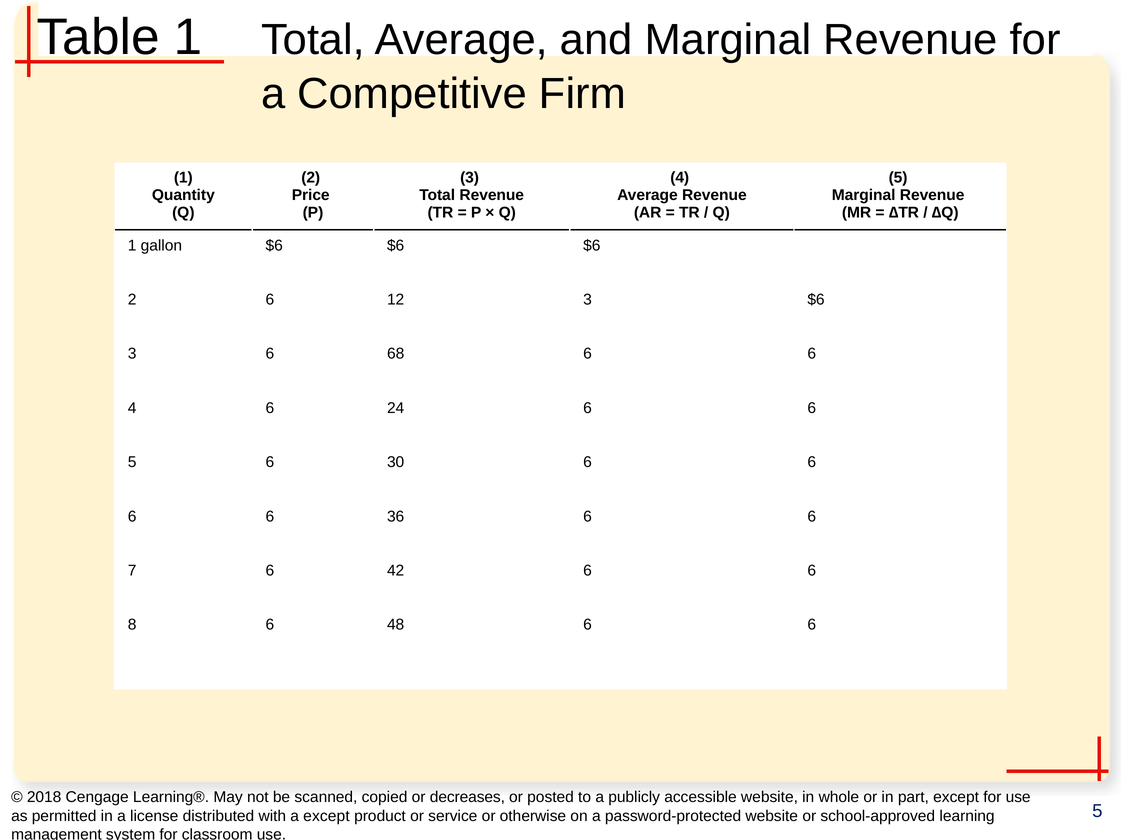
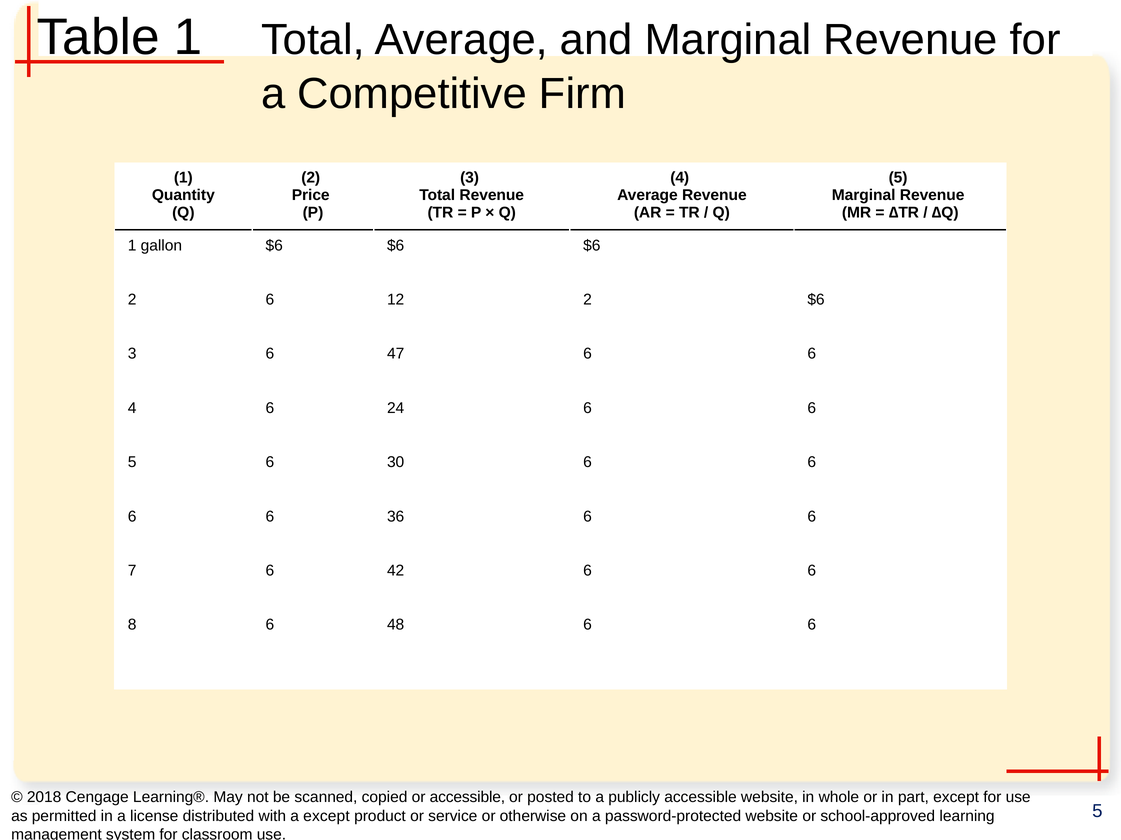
12 3: 3 -> 2 (588, 300)
68: 68 -> 47 (396, 354)
or decreases: decreases -> accessible (467, 798)
